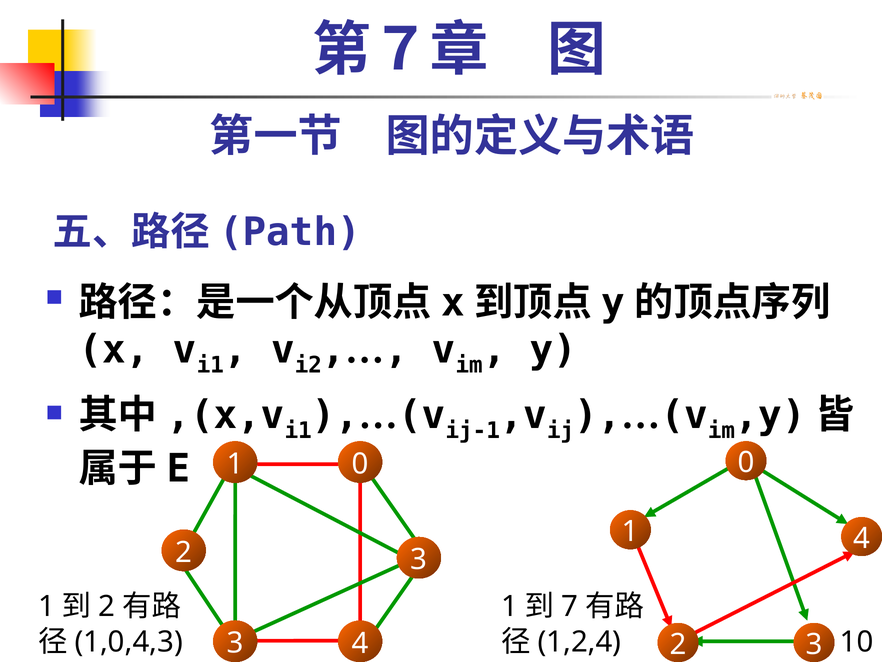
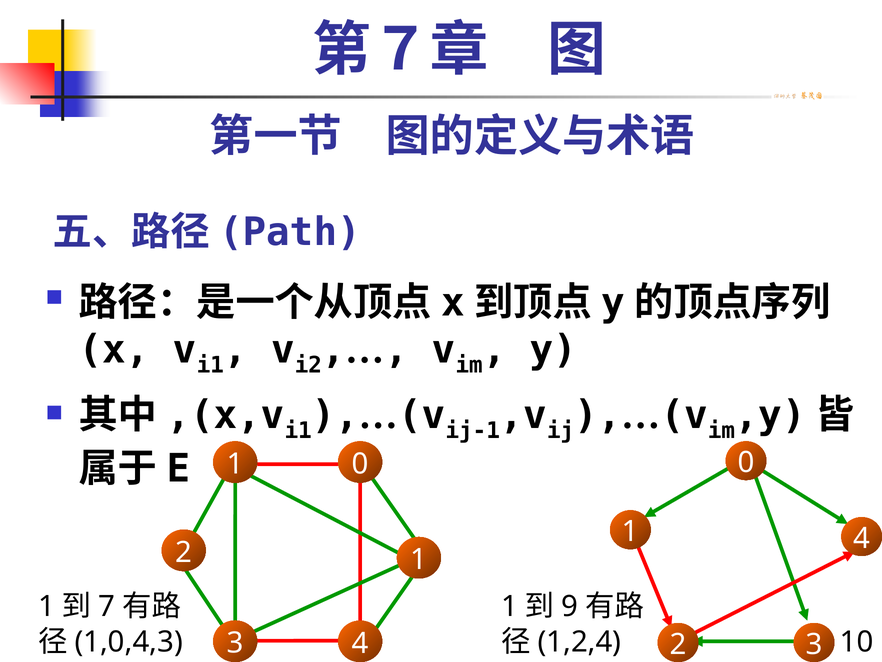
2 3: 3 -> 1 (419, 559)
2: 2 -> 7 (107, 606)
7: 7 -> 9 (570, 606)
